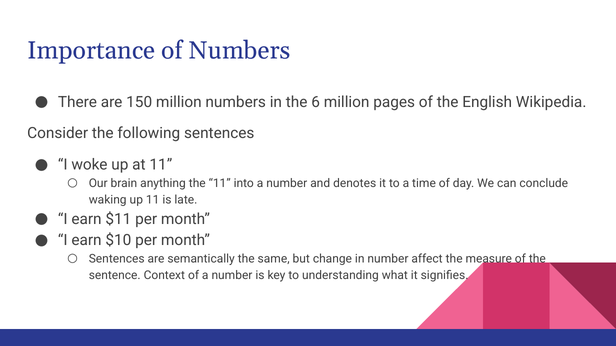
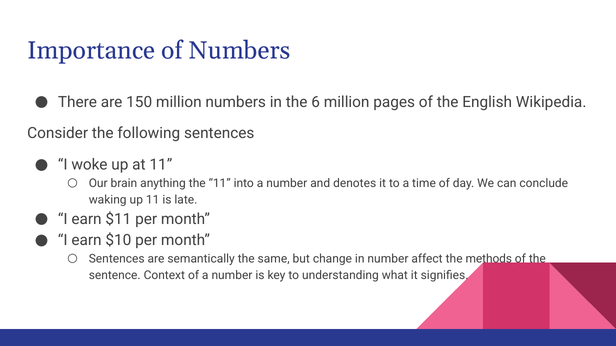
measure: measure -> methods (489, 259)
